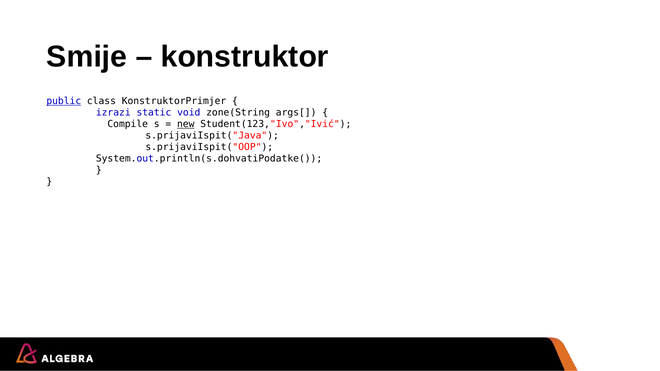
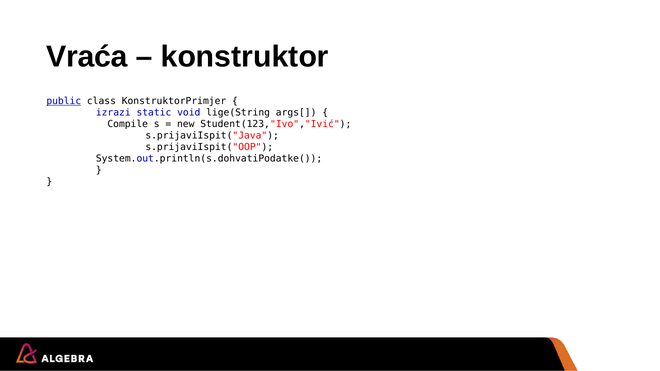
Smije: Smije -> Vraća (87, 57)
zone(String: zone(String -> lige(String (238, 113)
new underline: present -> none (186, 124)
